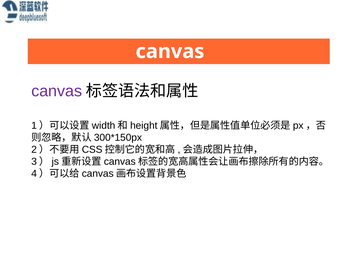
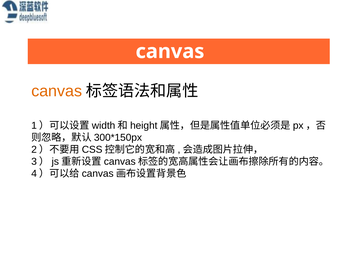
canvas colour: purple -> orange (57, 91)
